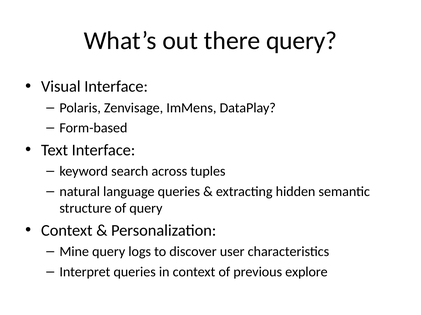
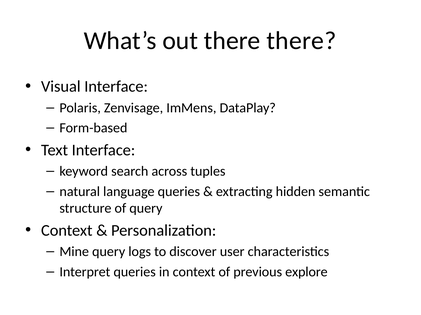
there query: query -> there (301, 41)
